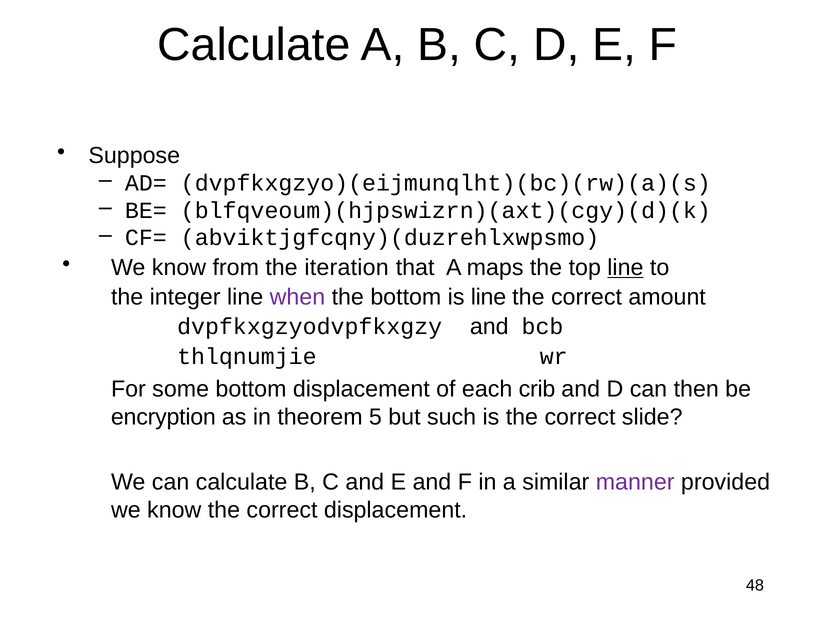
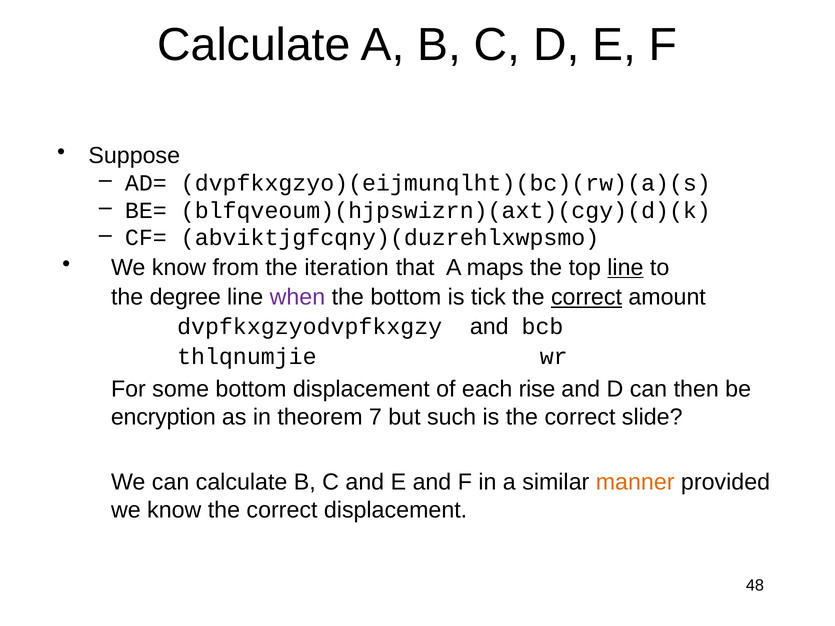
integer: integer -> degree (185, 297)
is line: line -> tick (488, 297)
correct underline: none -> present (586, 297)
crib: crib -> rise (537, 389)
5: 5 -> 7 (375, 417)
manner colour: purple -> orange (635, 482)
